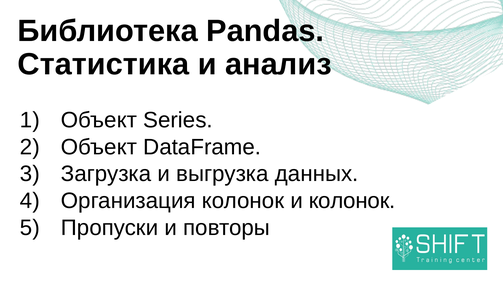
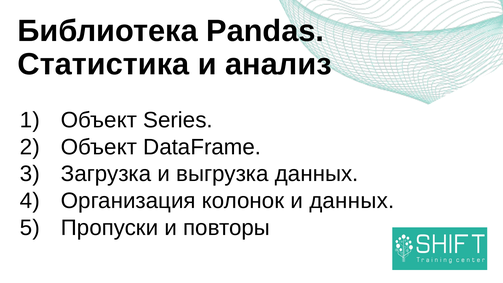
и колонок: колонок -> данных (352, 201)
